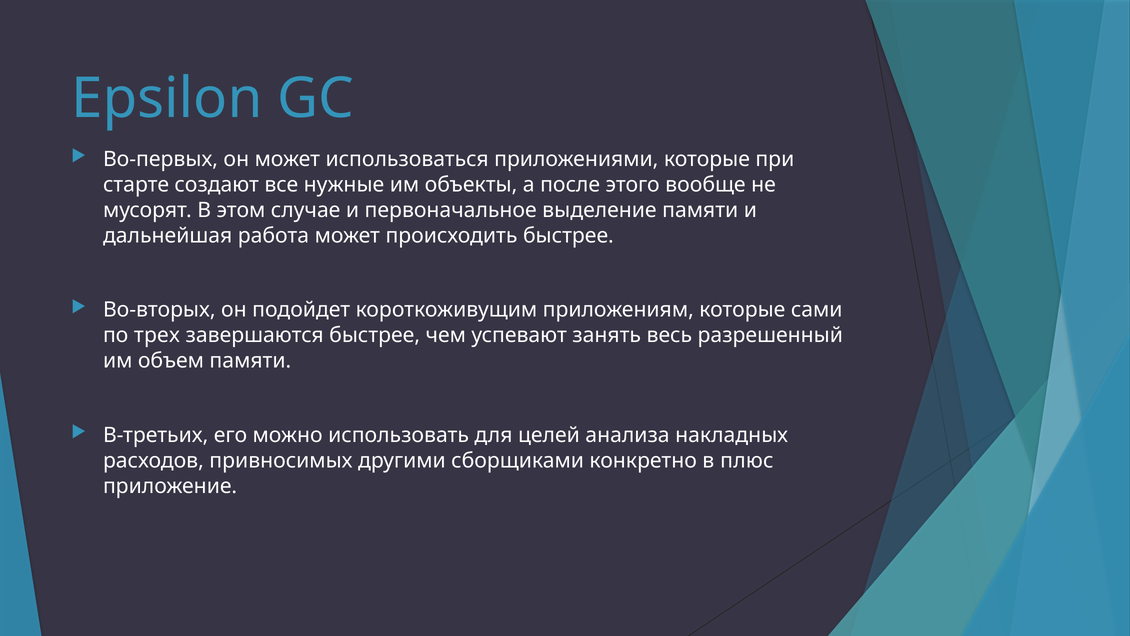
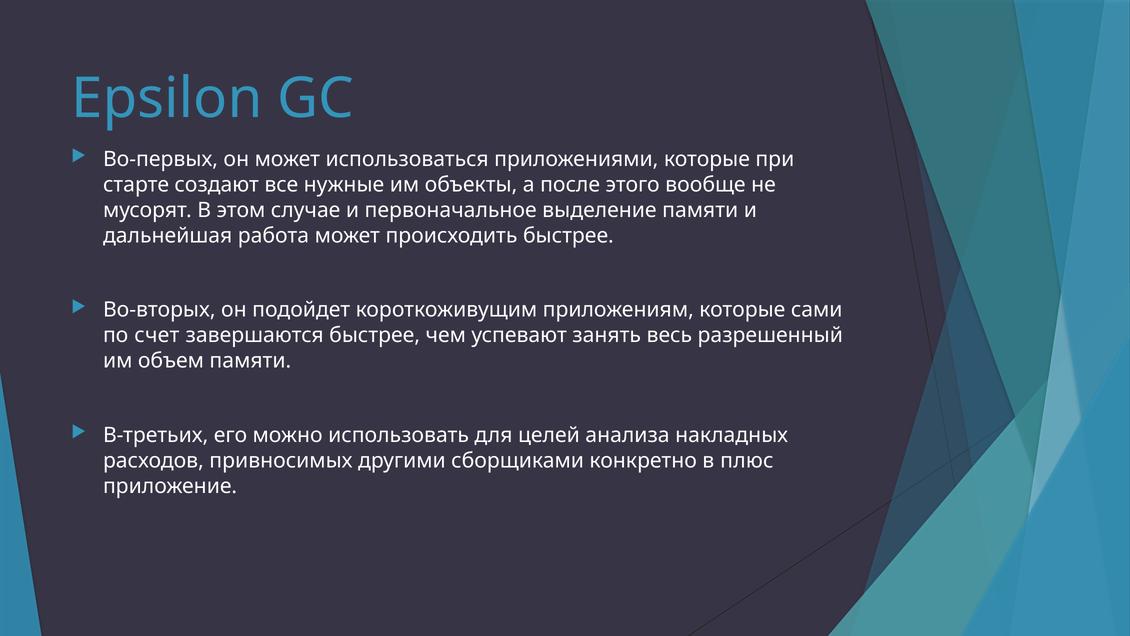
трех: трех -> счет (157, 335)
